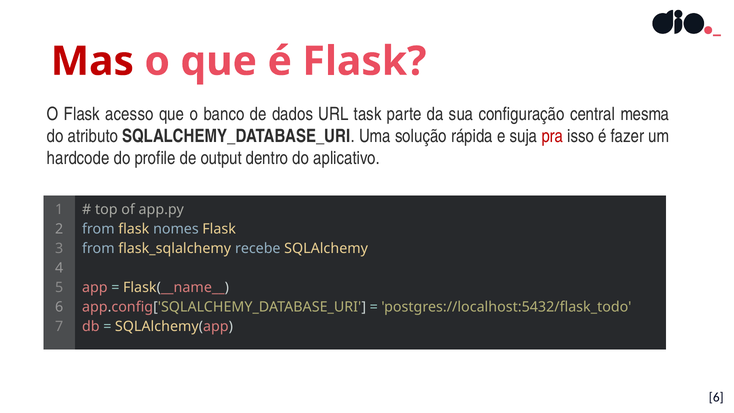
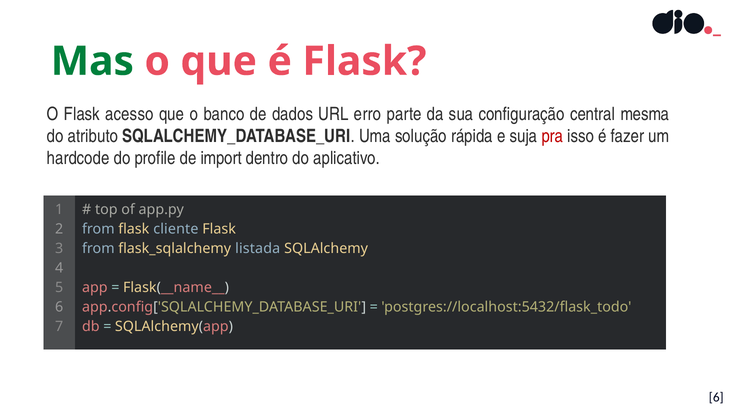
Mas colour: red -> green (92, 61)
task: task -> erro (368, 114)
output: output -> import (221, 158)
nomes: nomes -> cliente (176, 229)
recebe: recebe -> listada (258, 248)
